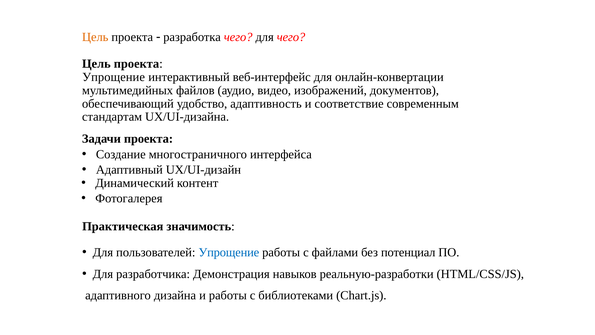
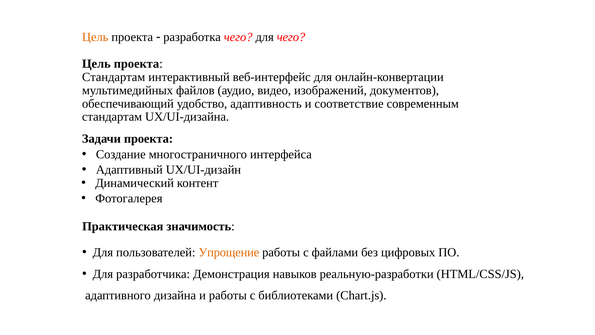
Упрощение: Упрощение -> Стандартам (114, 77)
Упрощение colour: blue -> orange (229, 252)
потенциал: потенциал -> цифровых (408, 252)
